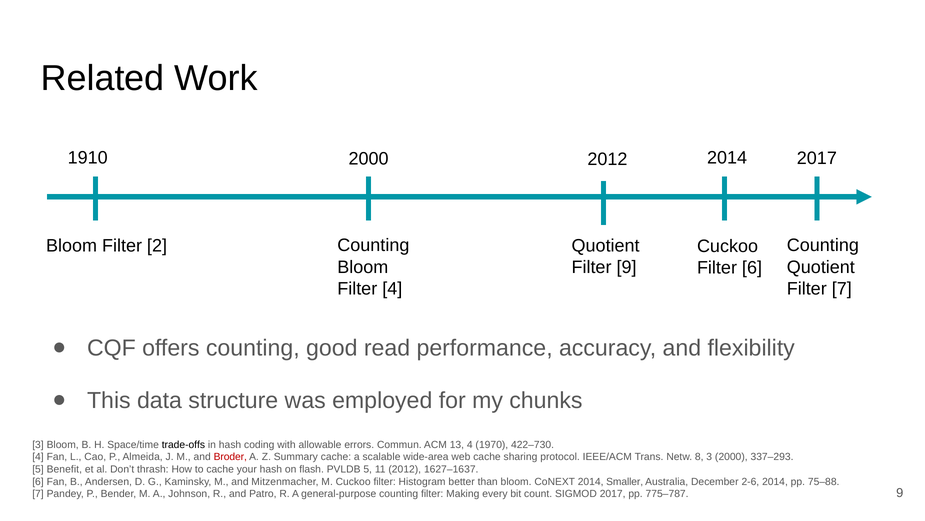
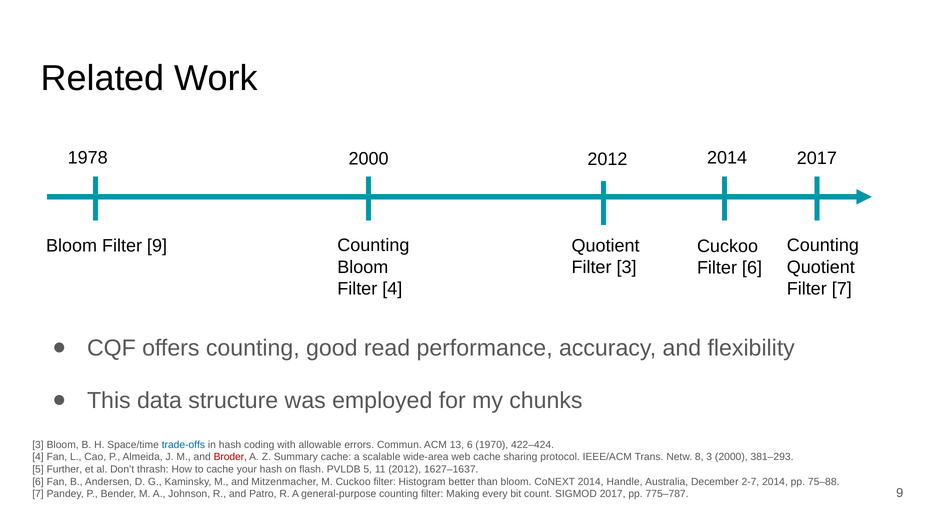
1910: 1910 -> 1978 (88, 158)
Filter 2: 2 -> 9 (157, 245)
Filter 9: 9 -> 3 (627, 267)
trade-offs colour: black -> blue (183, 444)
13 4: 4 -> 6 (470, 444)
422–730: 422–730 -> 422–424 (533, 444)
337–293: 337–293 -> 381–293 (772, 456)
Benefit: Benefit -> Further (64, 469)
Smaller: Smaller -> Handle (625, 481)
2-6: 2-6 -> 2-7 (750, 481)
